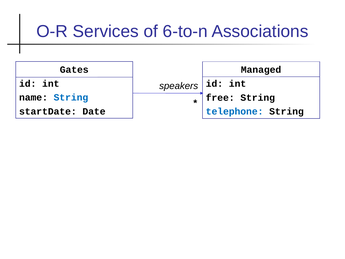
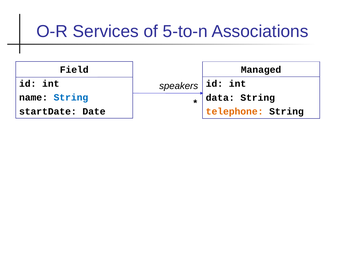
6-to-n: 6-to-n -> 5-to-n (185, 32)
Gates: Gates -> Field (74, 70)
free: free -> data (220, 98)
telephone colour: blue -> orange (235, 111)
